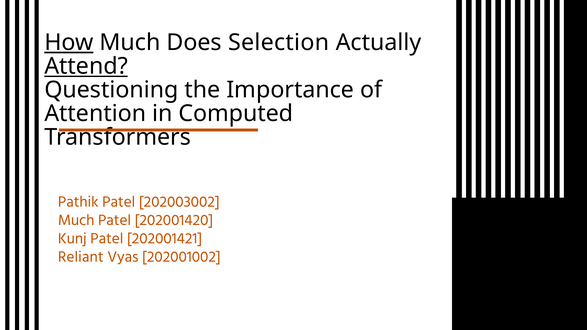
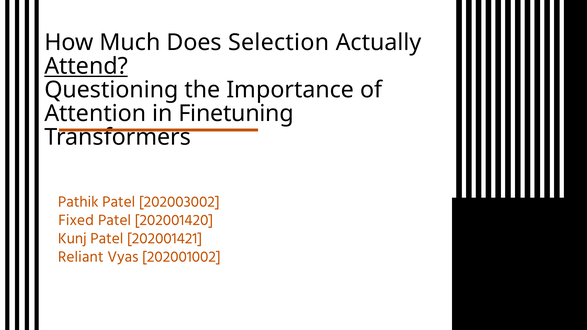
How underline: present -> none (69, 43)
Computed: Computed -> Finetuning (236, 114)
Much: Much -> Fixed (76, 220)
